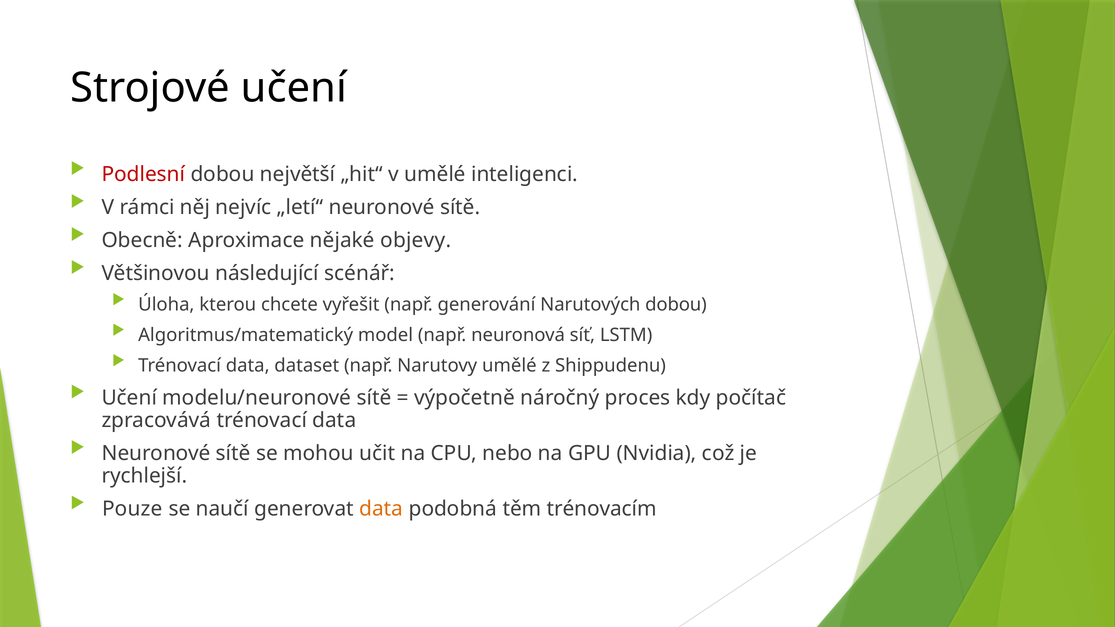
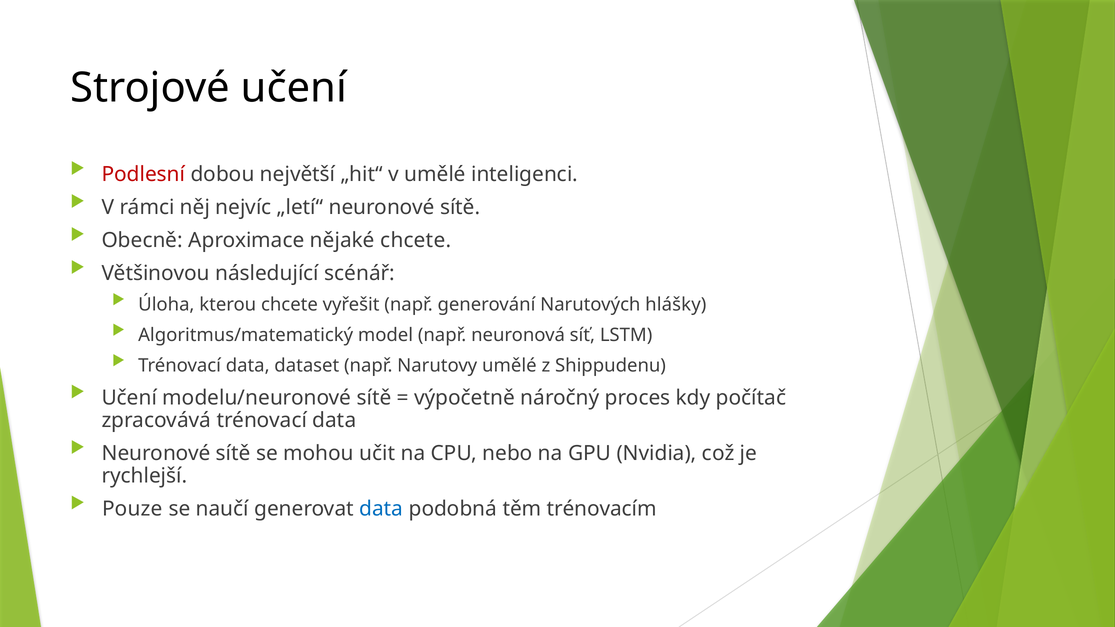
nějaké objevy: objevy -> chcete (416, 240)
Narutových dobou: dobou -> hlášky (676, 305)
data colour: orange -> blue (381, 509)
